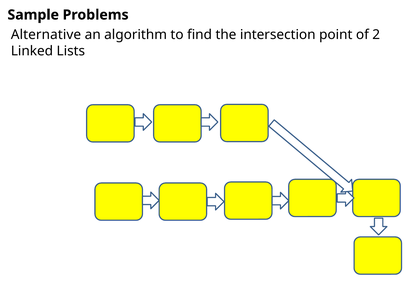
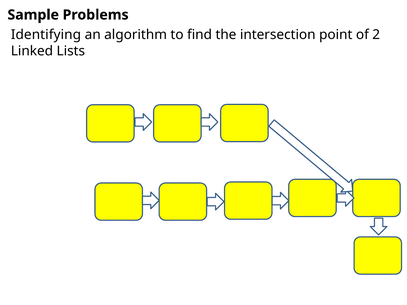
Alternative: Alternative -> Identifying (46, 35)
